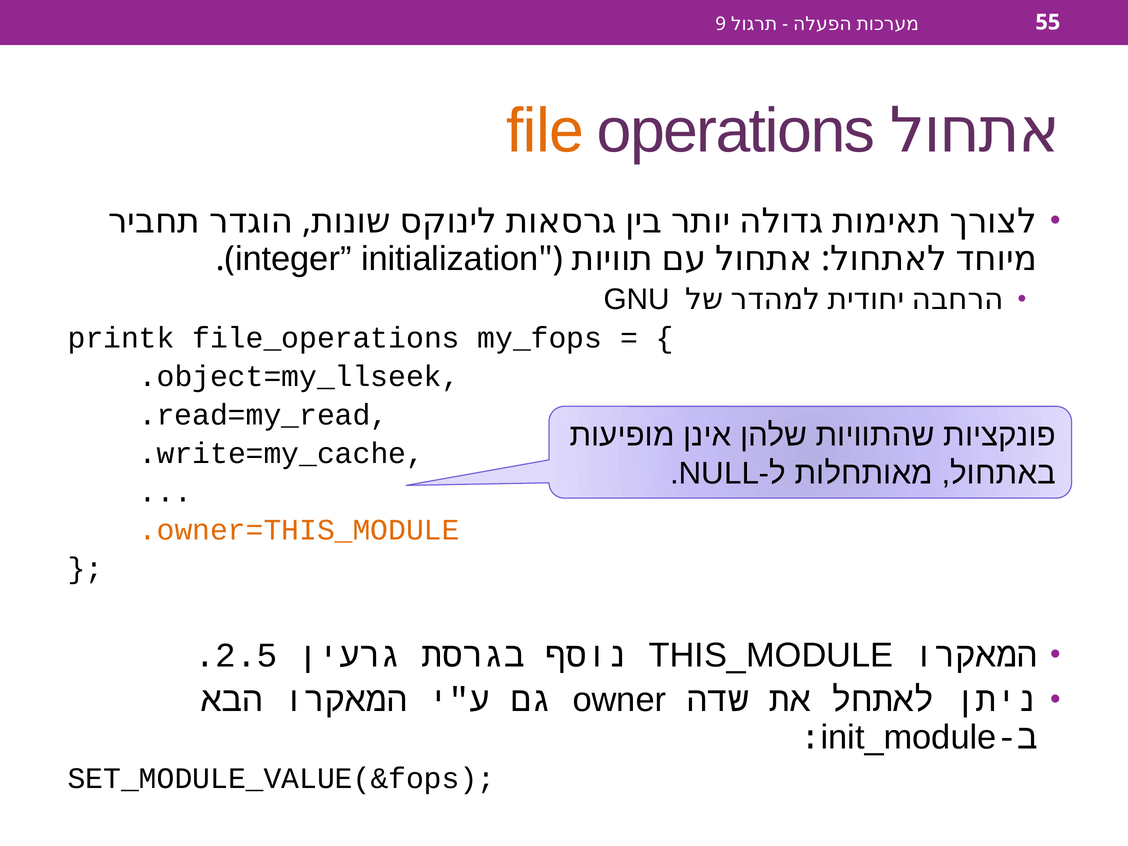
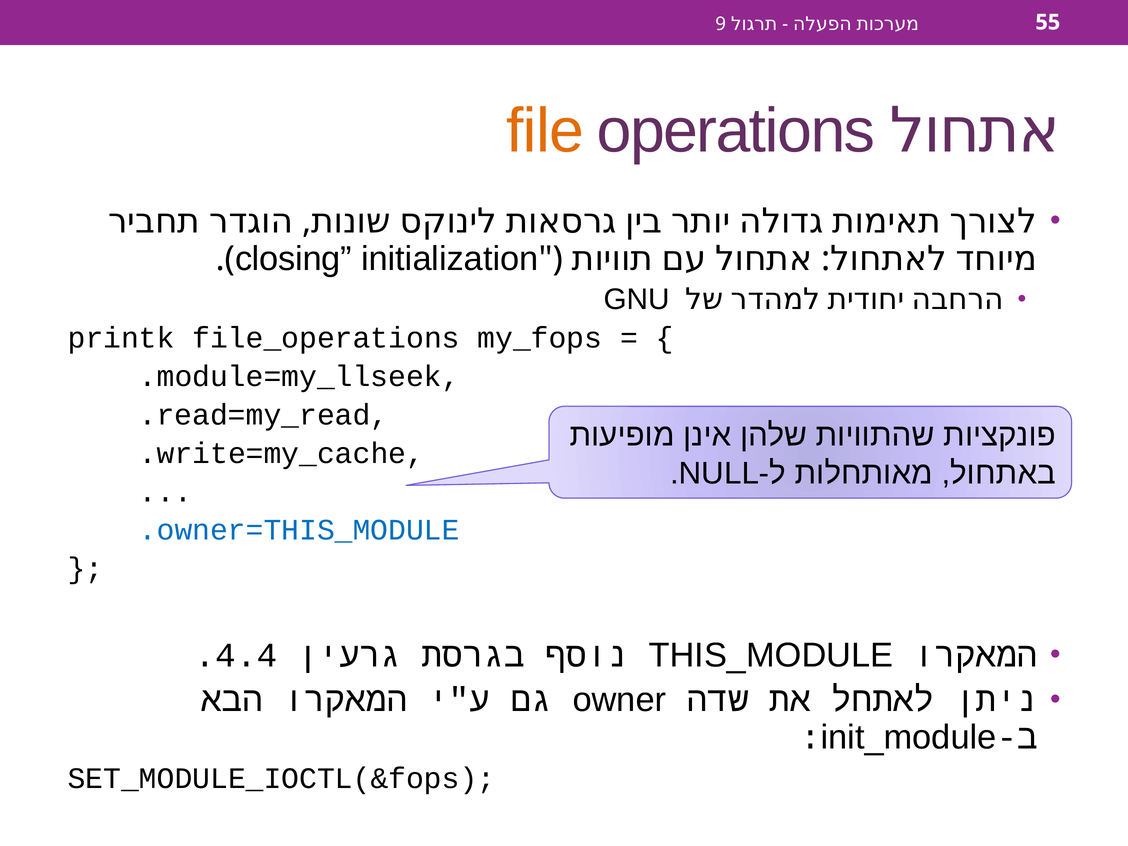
integer: integer -> closing (293, 259)
.object=my_llseek: .object=my_llseek -> .module=my_llseek (299, 376)
.owner=THIS_MODULE colour: orange -> blue (299, 530)
2.5: 2.5 -> 4.4 (246, 655)
SET_MODULE_VALUE(&fops: SET_MODULE_VALUE(&fops -> SET_MODULE_IOCTL(&fops (281, 778)
